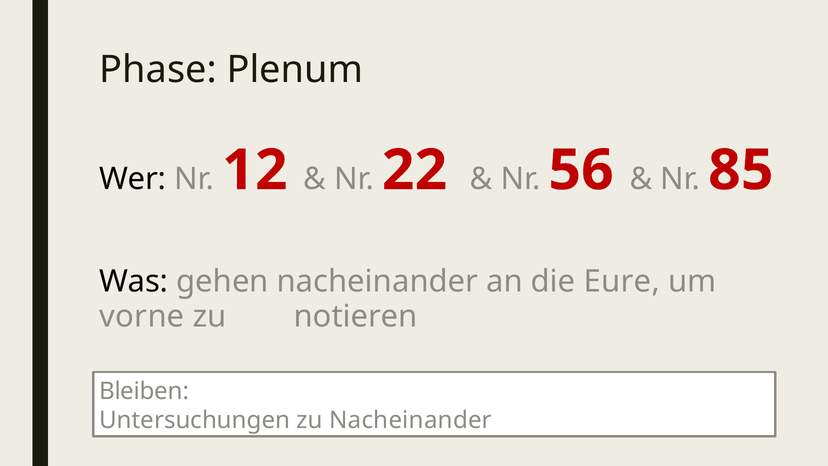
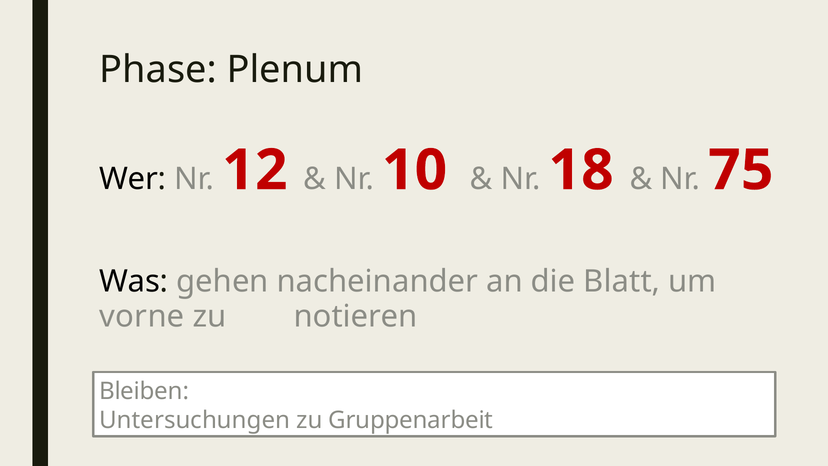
22: 22 -> 10 (415, 170)
56: 56 -> 18 (581, 170)
85: 85 -> 75 (741, 170)
Eure: Eure -> Blatt (622, 281)
zu Nacheinander: Nacheinander -> Gruppenarbeit (411, 420)
